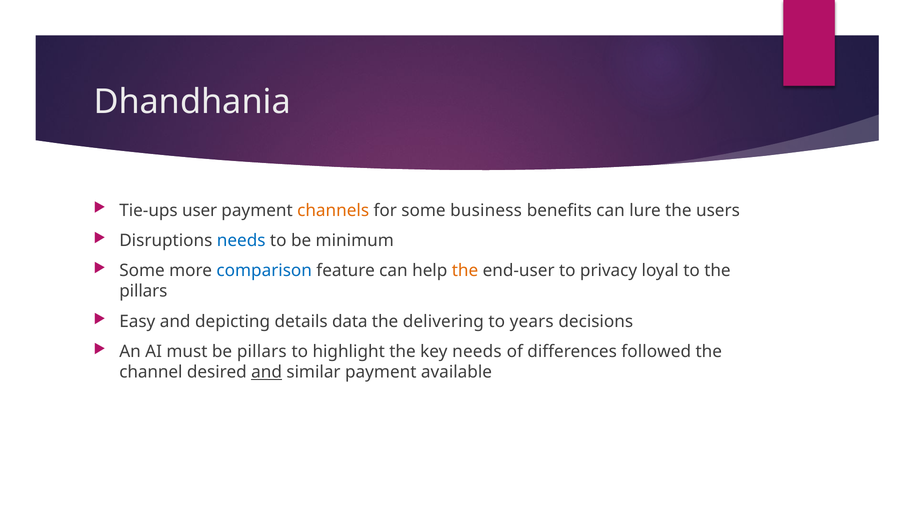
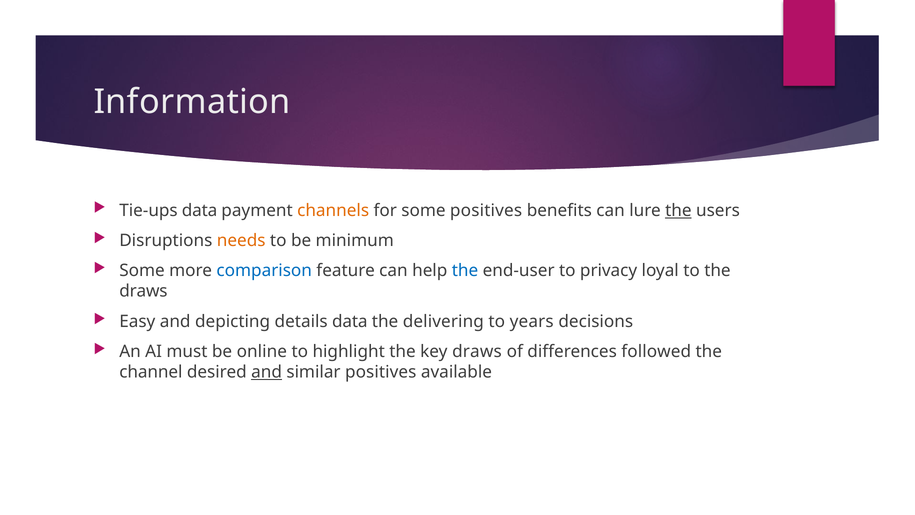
Dhandhania: Dhandhania -> Information (192, 102)
Tie-ups user: user -> data (200, 210)
some business: business -> positives (486, 210)
the underline: none -> present (678, 210)
needs colour: blue -> orange (241, 240)
the colour: orange -> blue (465, 271)
pillars: pillars -> draws (143, 291)
be pillars: pillars -> online (262, 351)
key needs: needs -> draws (477, 351)
similar payment: payment -> positives (381, 372)
